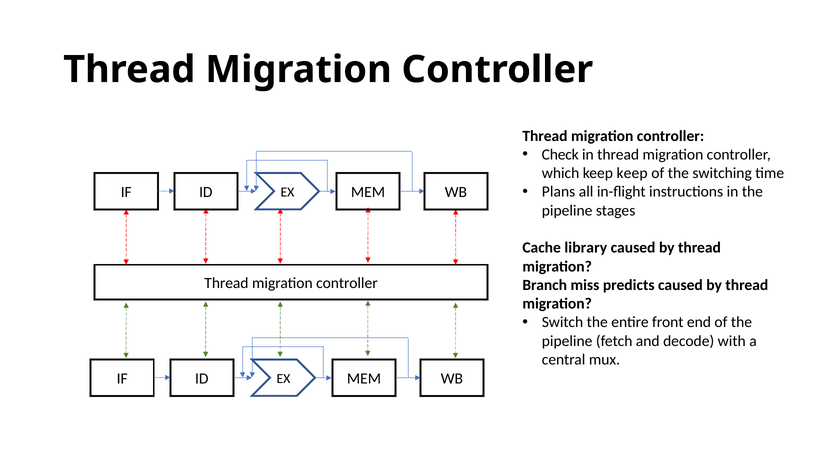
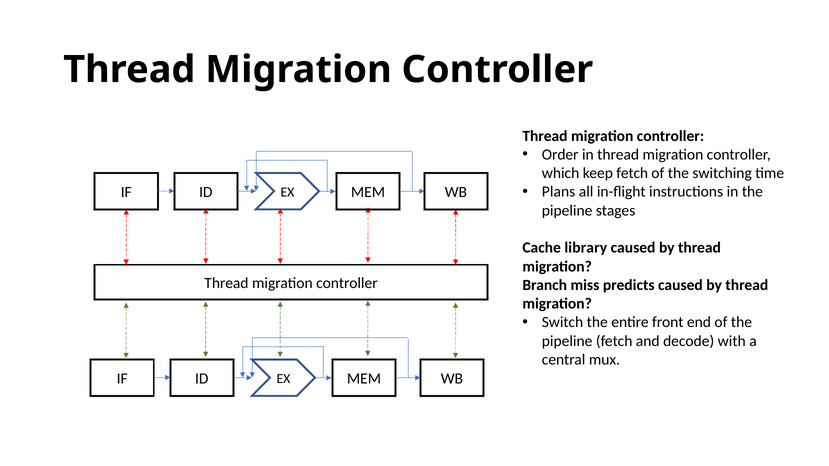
Check: Check -> Order (560, 155)
keep keep: keep -> fetch (632, 173)
